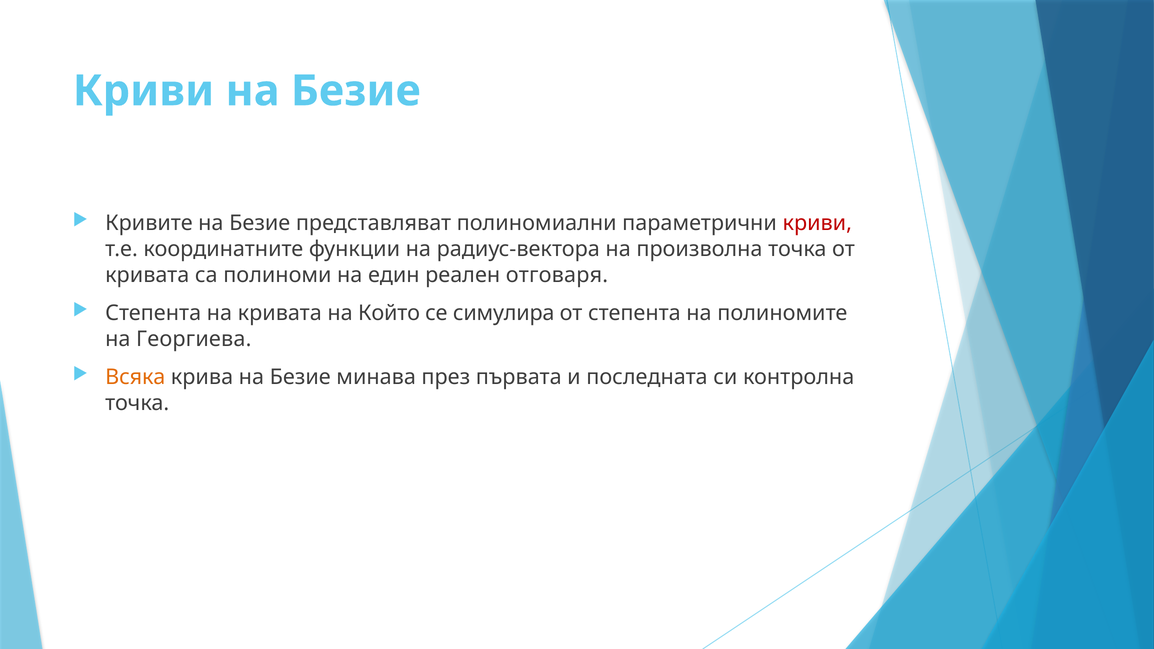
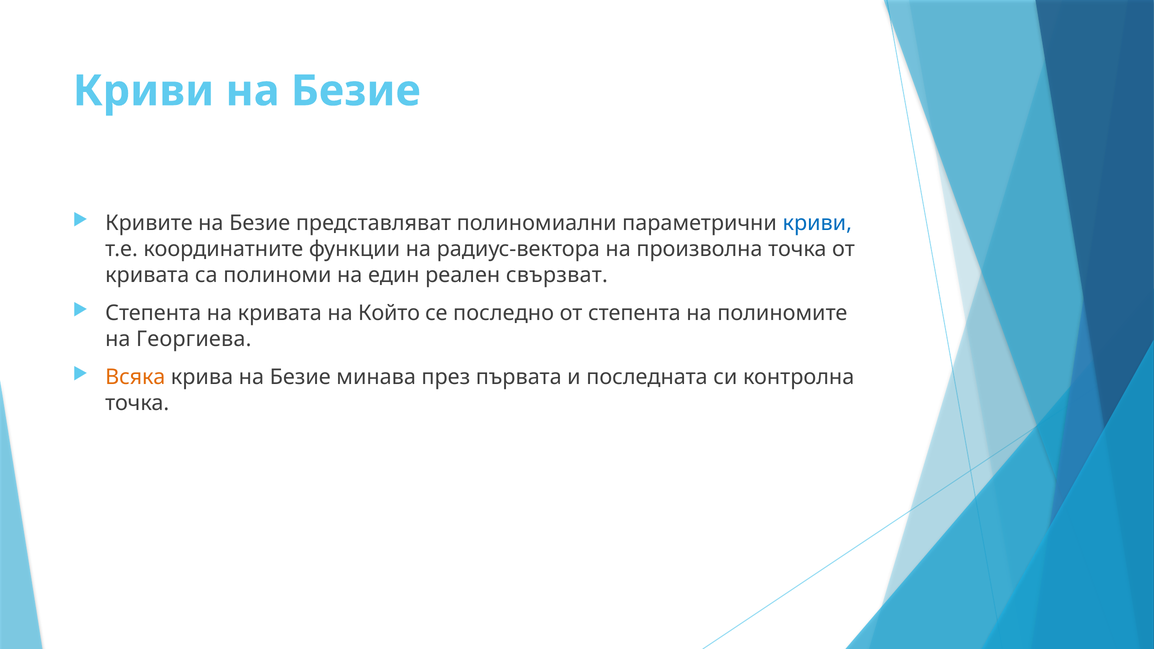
криви colour: red -> blue (817, 223)
отговаря: отговаря -> свързват (557, 275)
симулира: симулира -> последно (504, 313)
